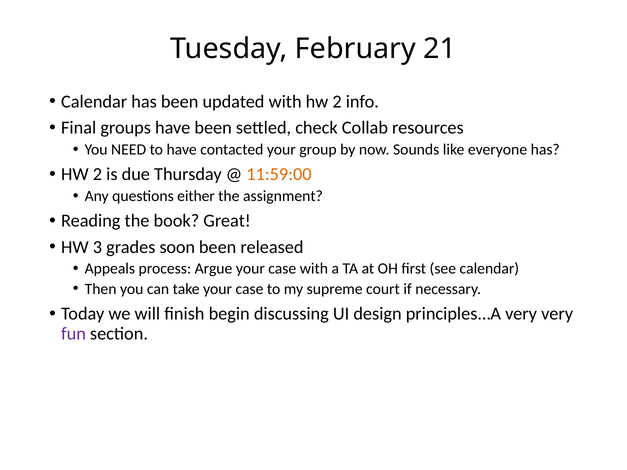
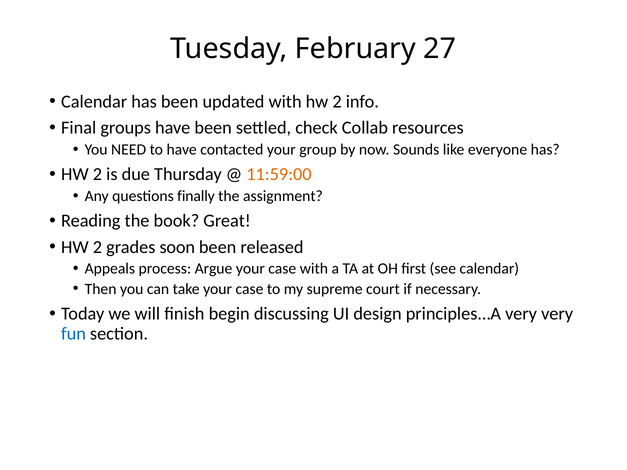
21: 21 -> 27 (440, 49)
either: either -> finally (196, 196)
3: 3 -> 2 (98, 247)
fun colour: purple -> blue (73, 334)
